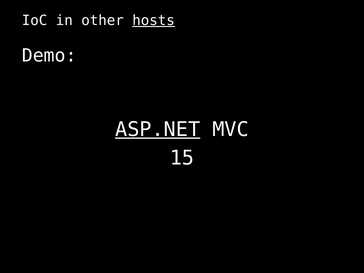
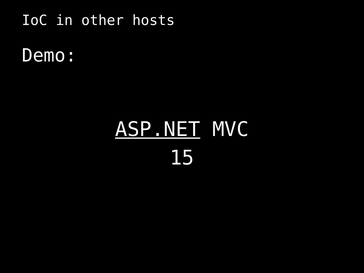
hosts underline: present -> none (154, 20)
